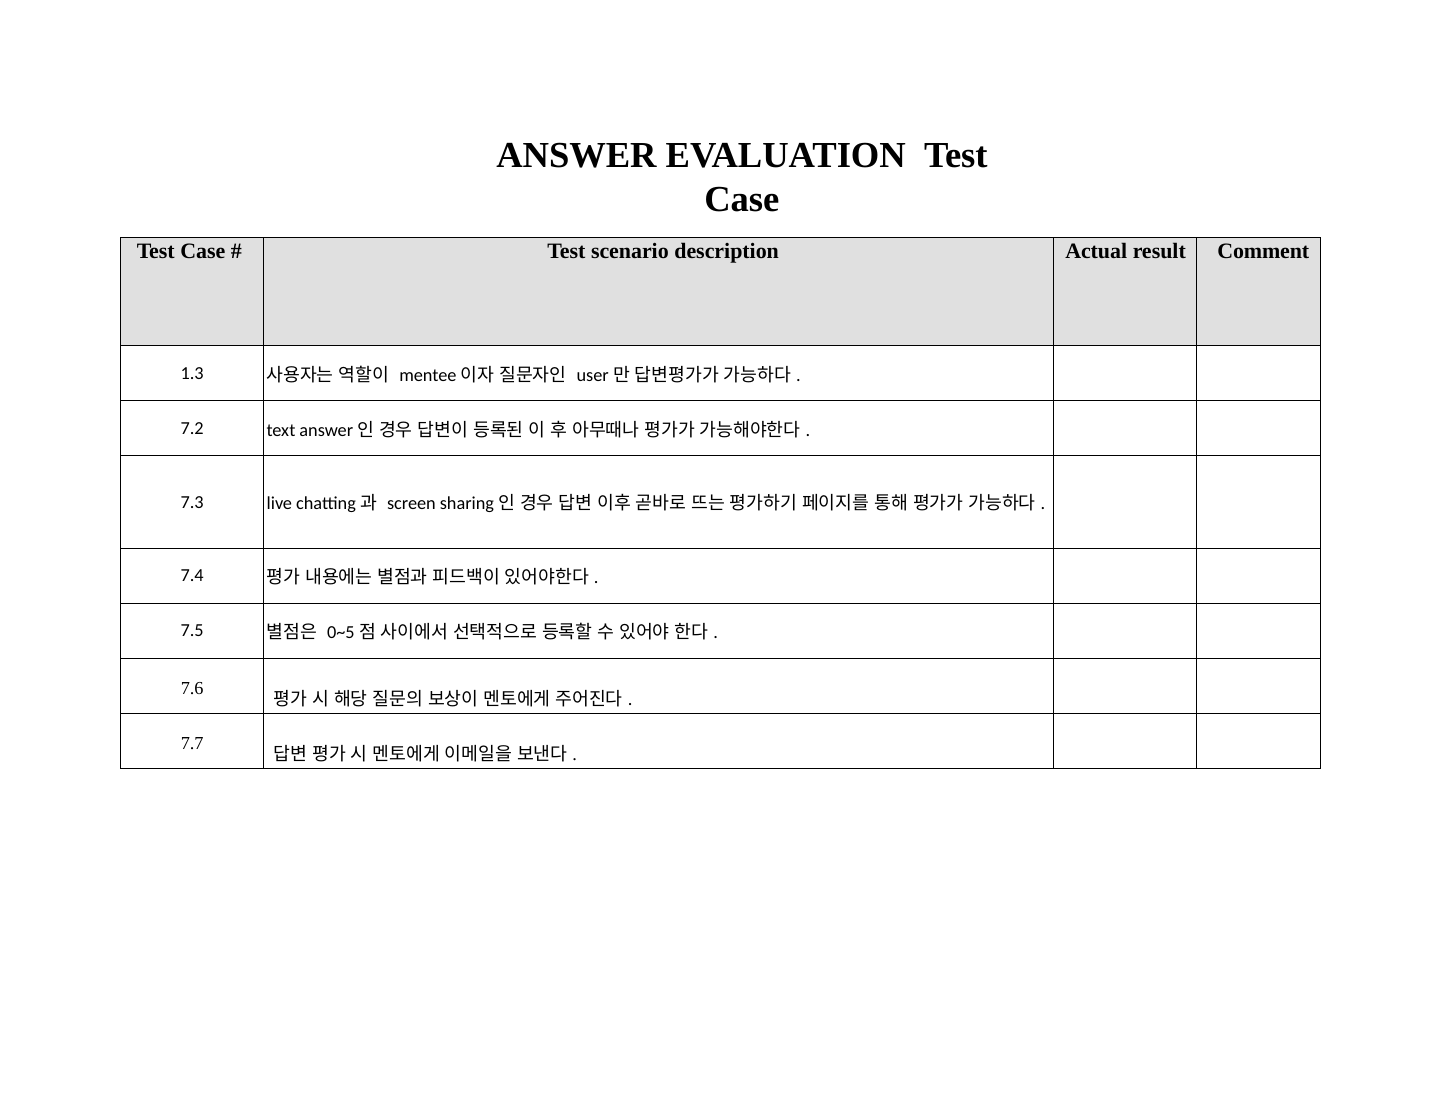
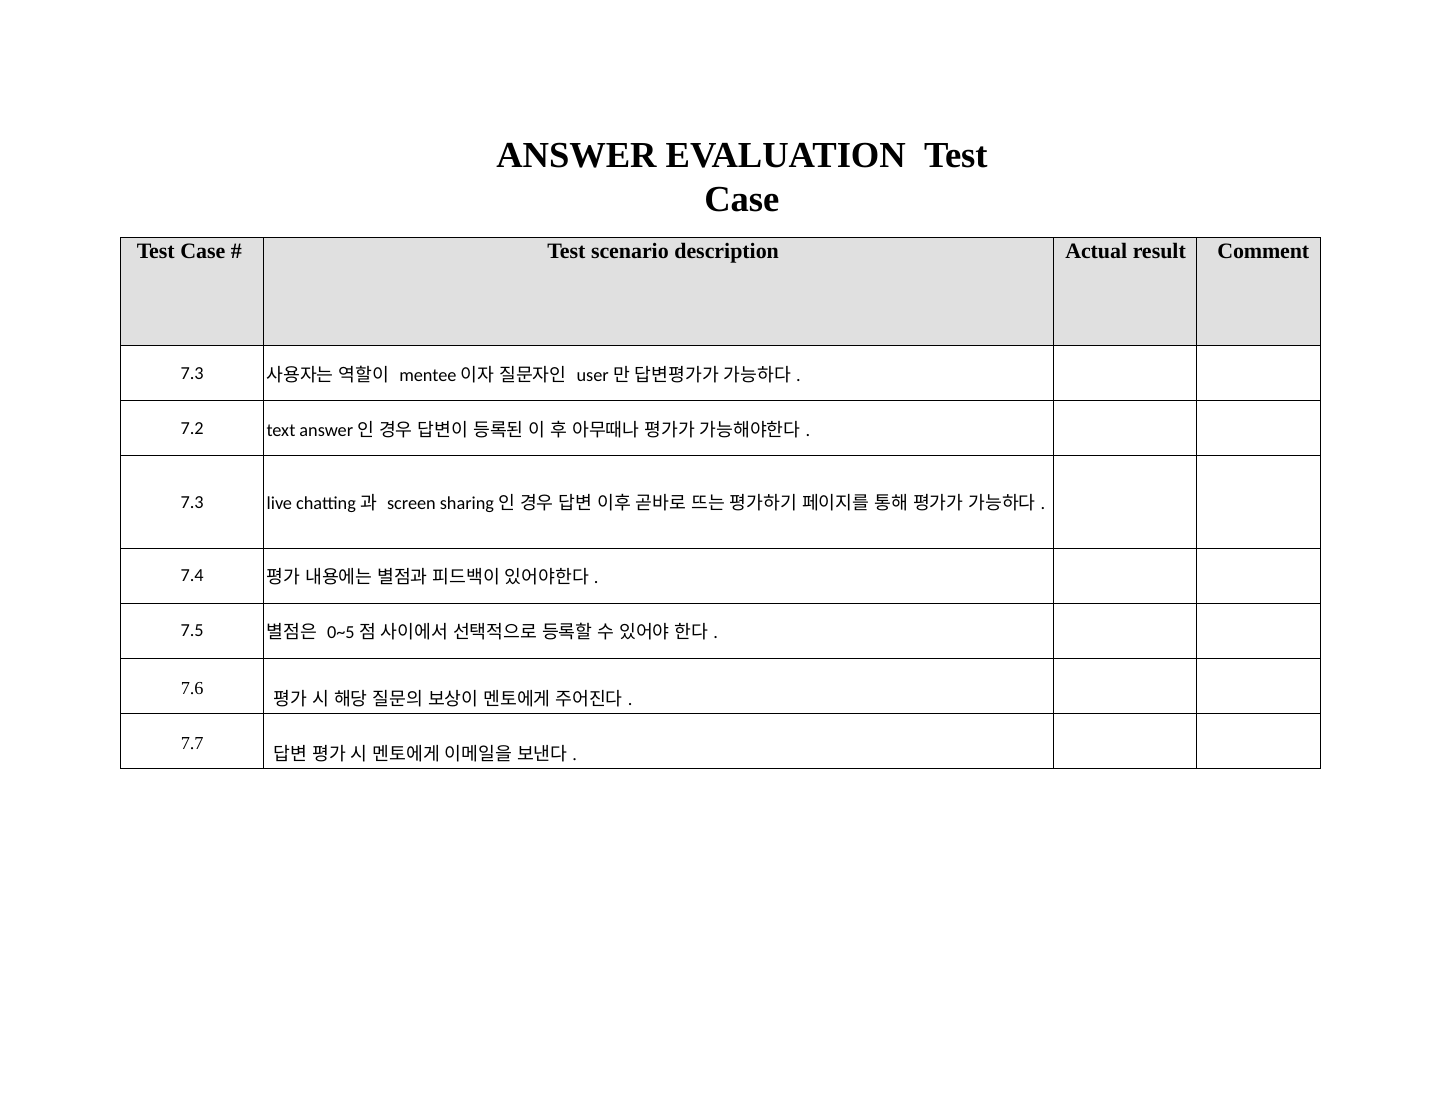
1.3: 1.3 -> 7.3 (192, 373)
